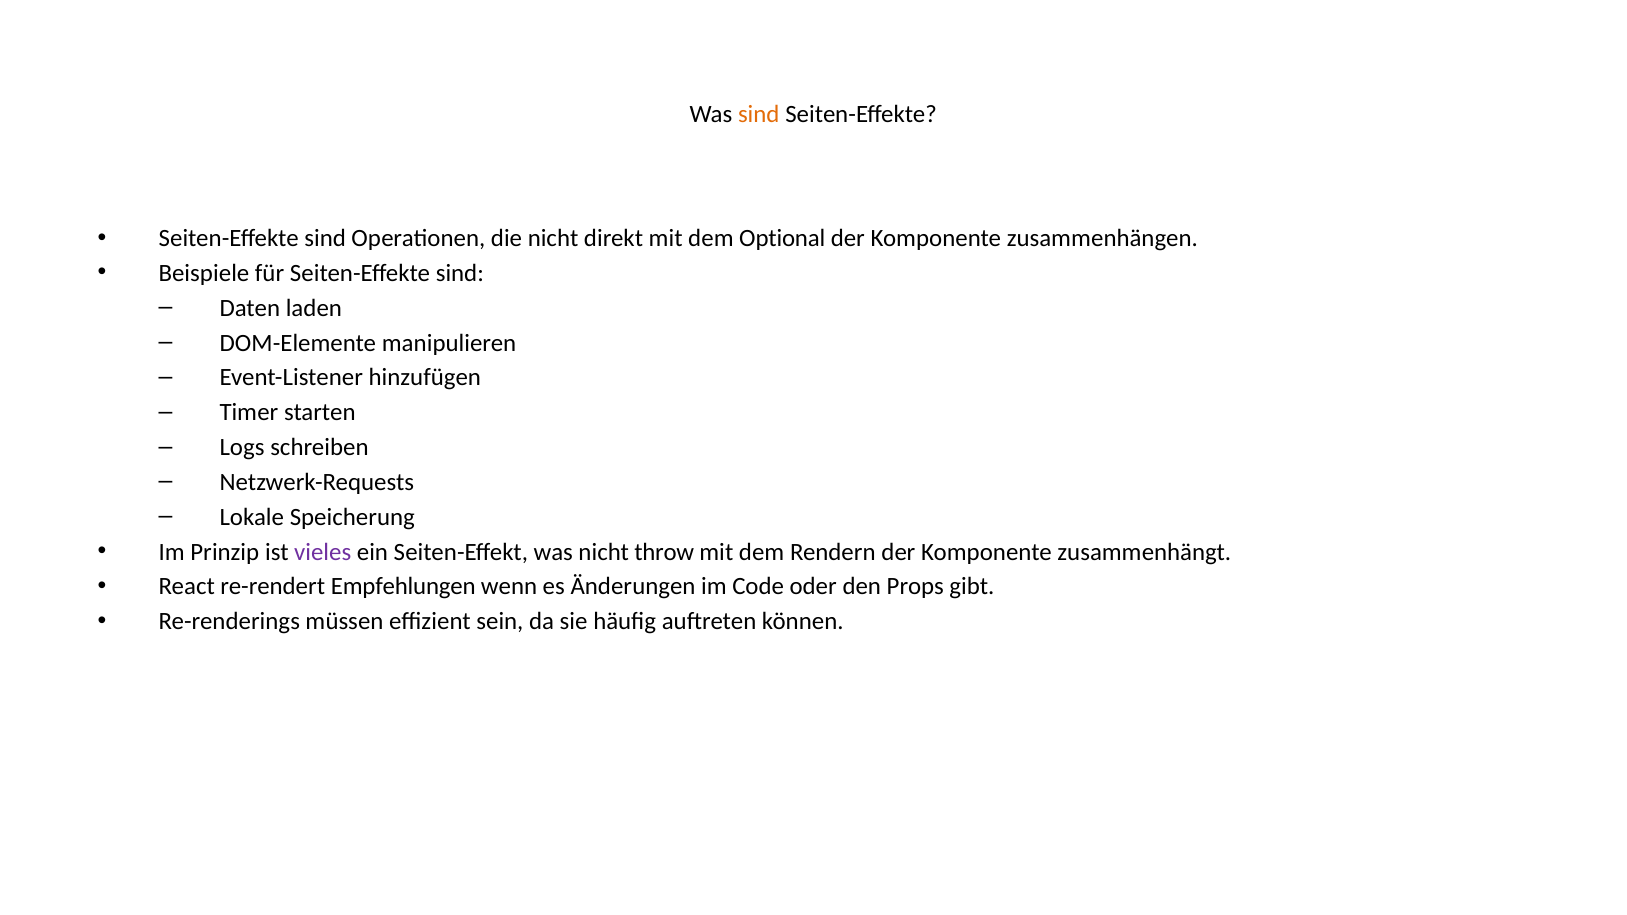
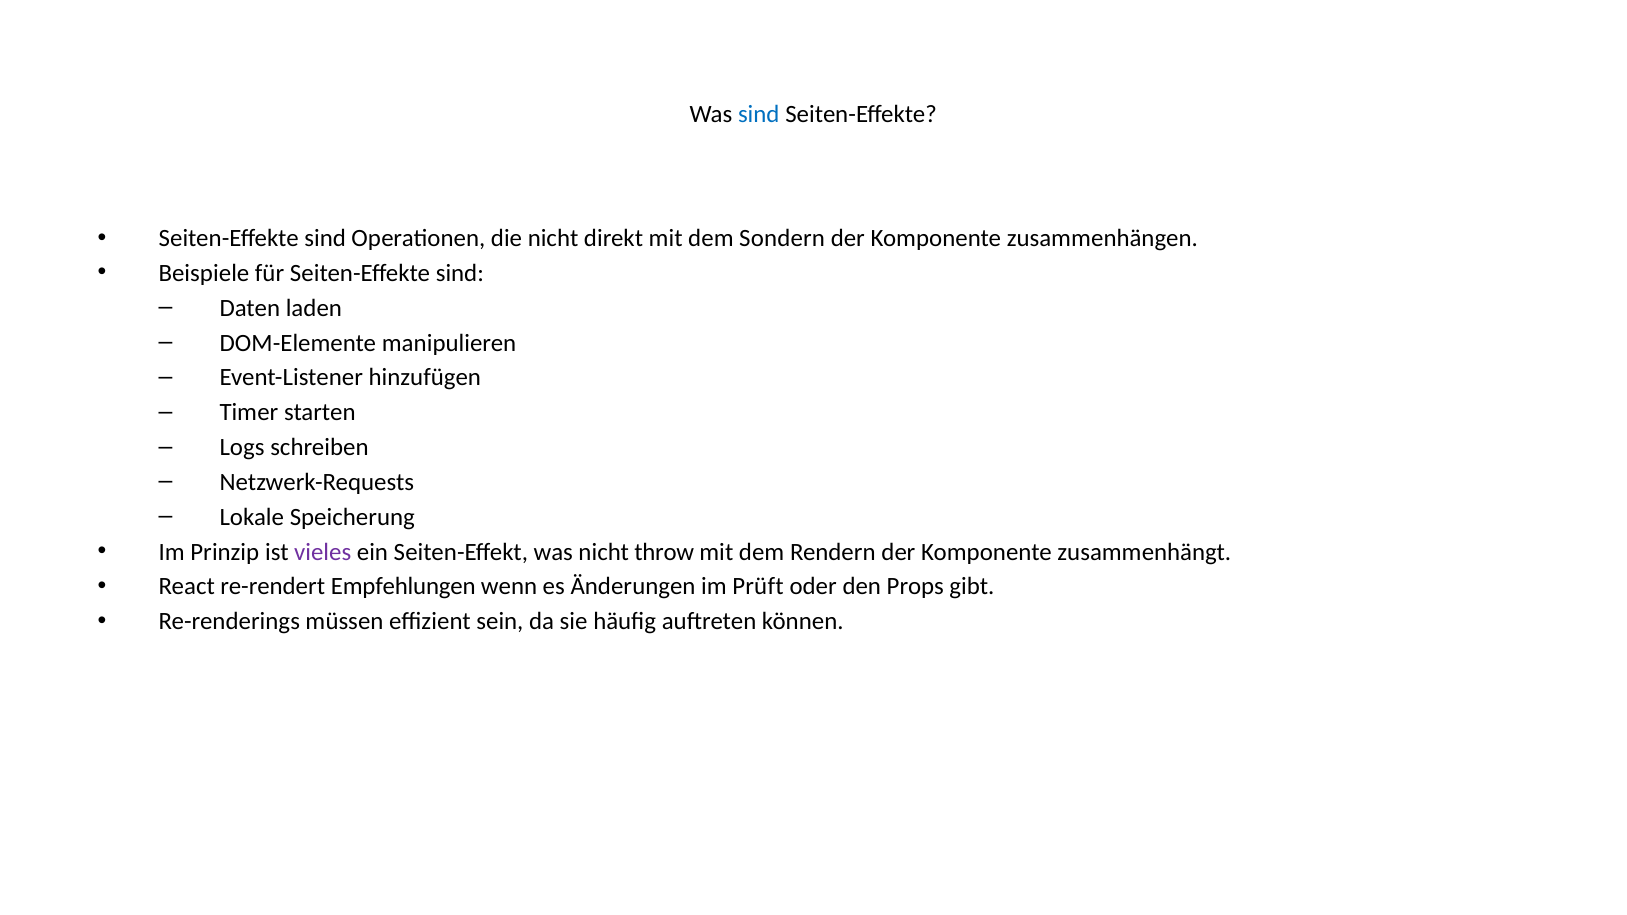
sind colour: orange -> blue (759, 115)
Optional: Optional -> Sondern (782, 238)
Code: Code -> Prüft (758, 587)
